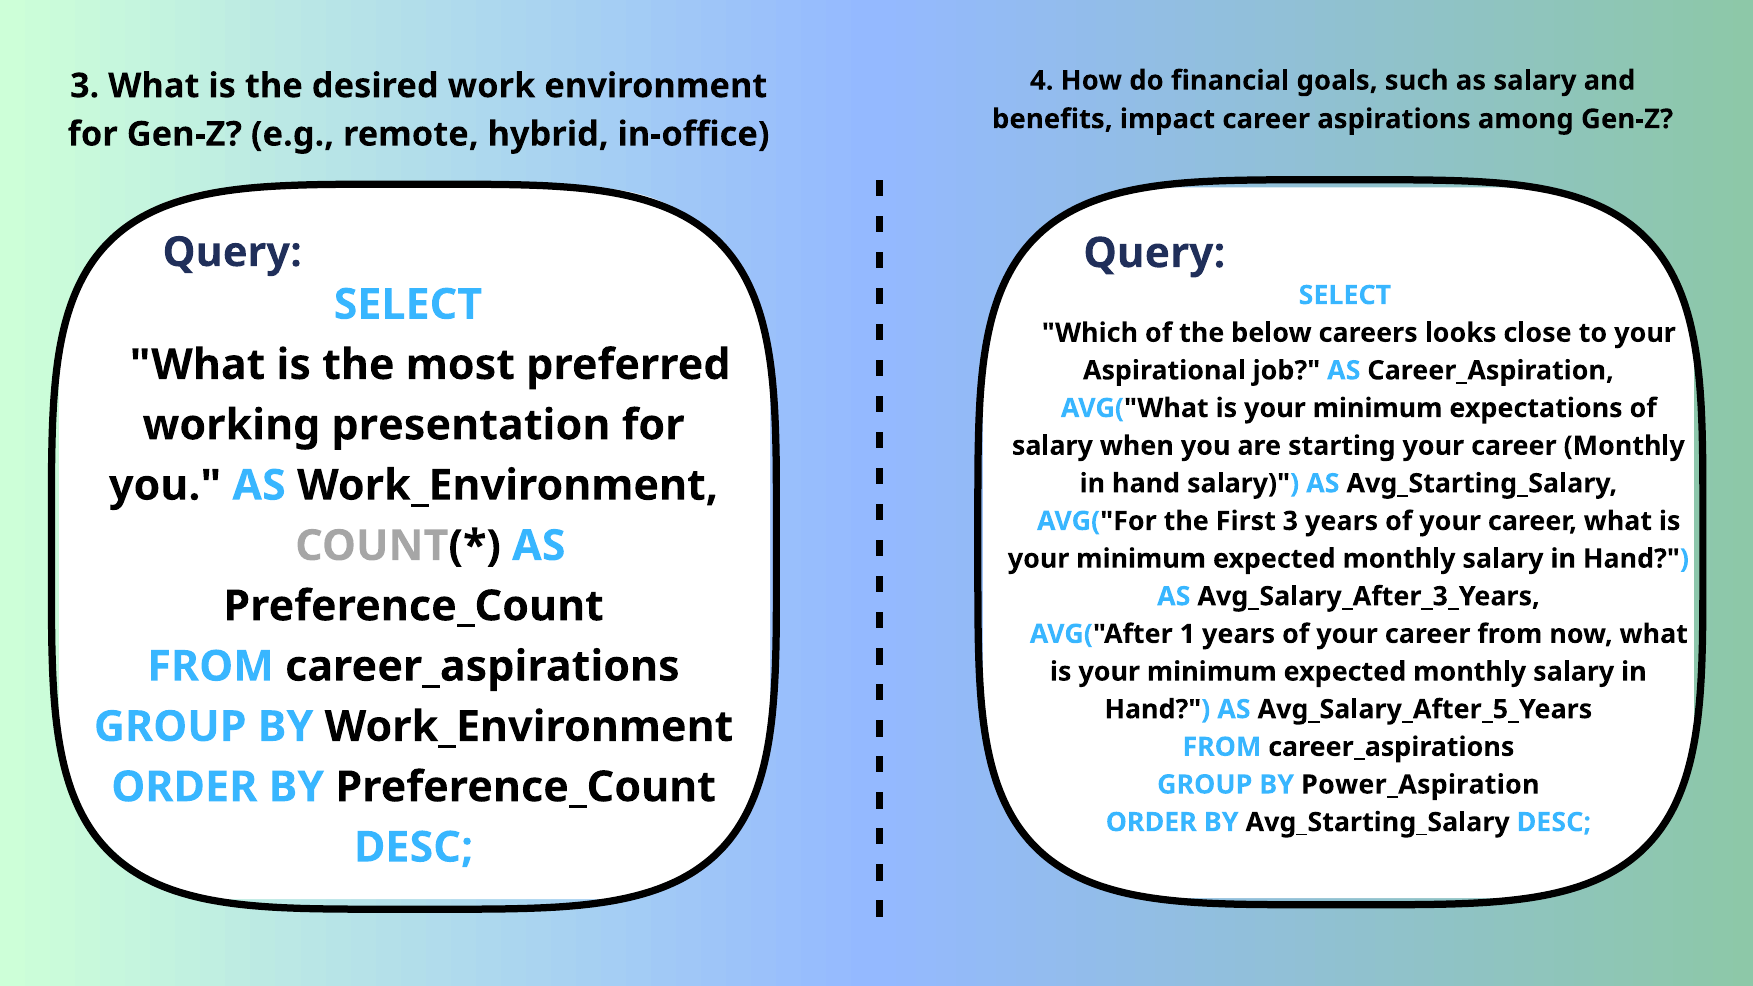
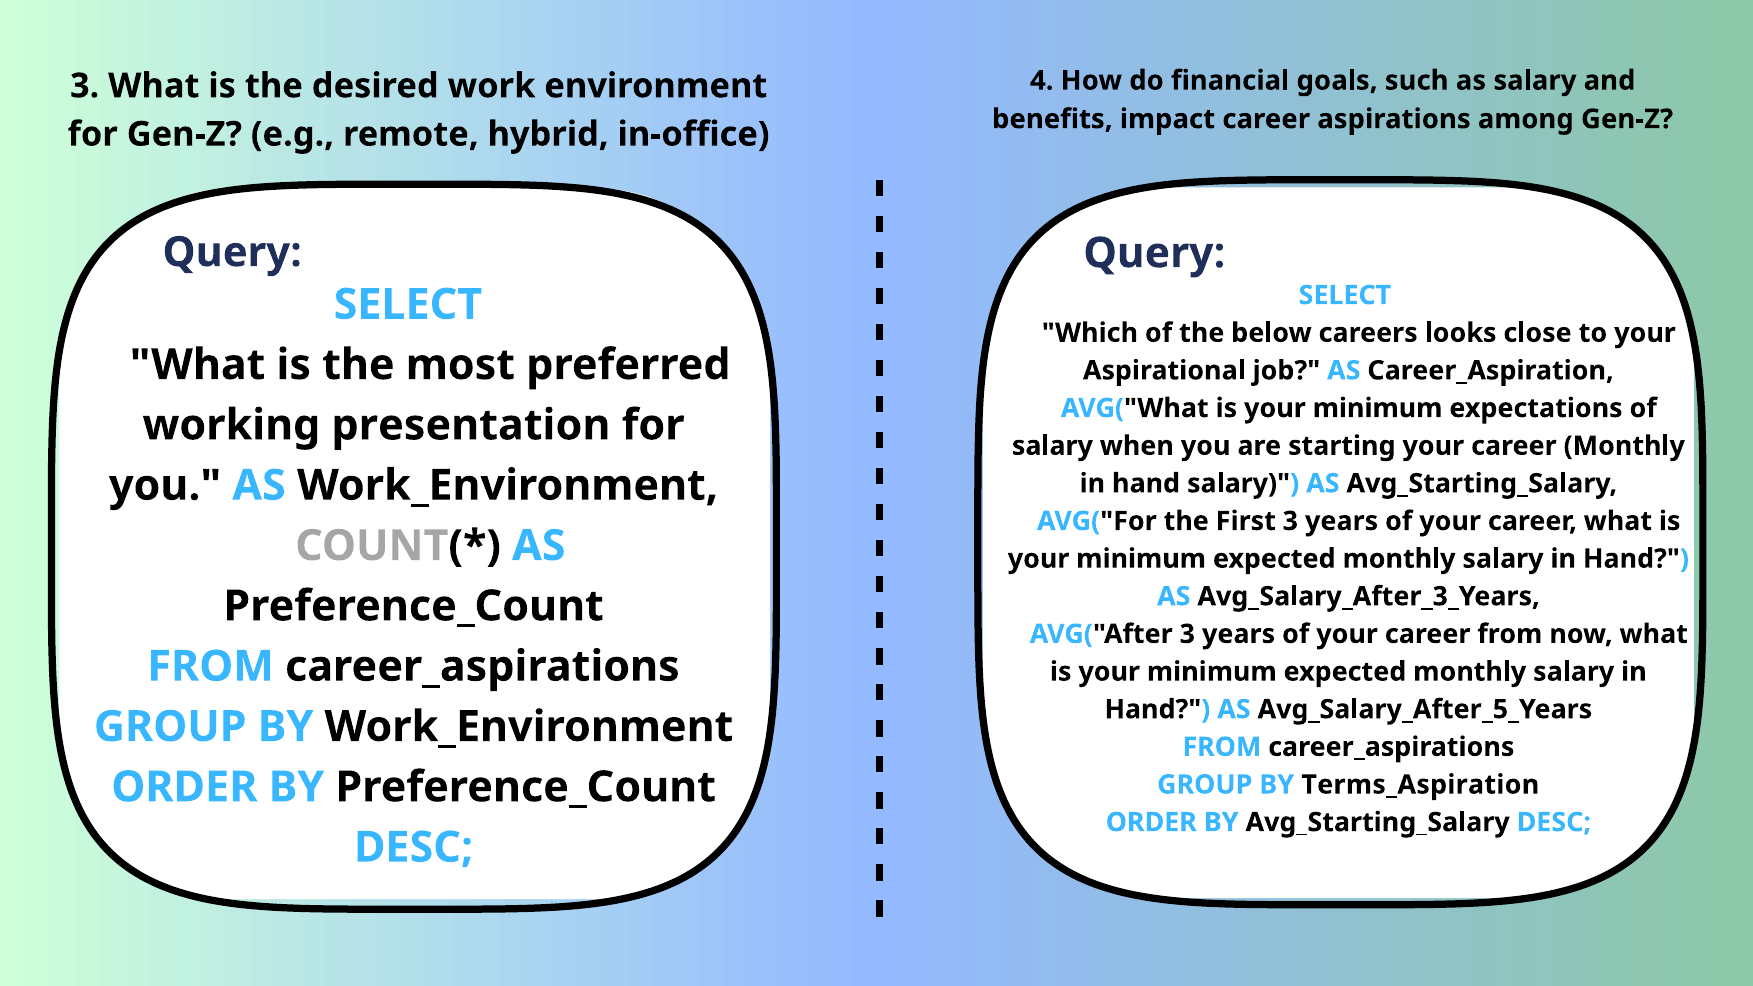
AVG("After 1: 1 -> 3 (1187, 634)
Power_Aspiration: Power_Aspiration -> Terms_Aspiration (1420, 785)
